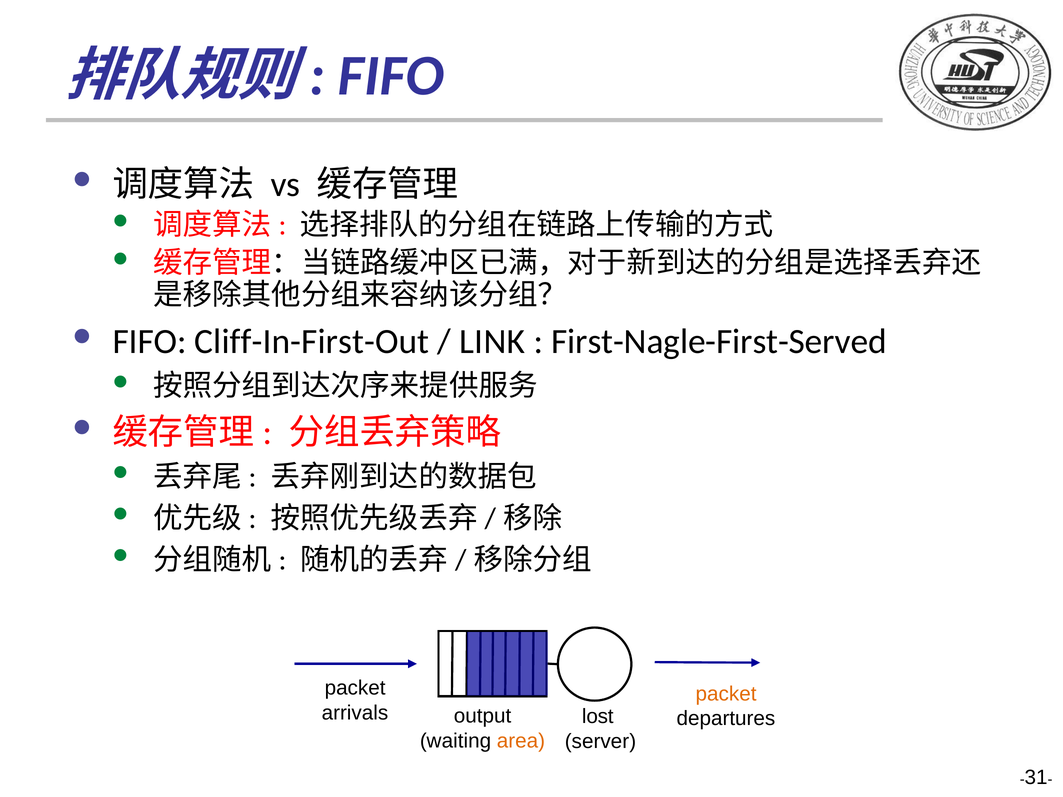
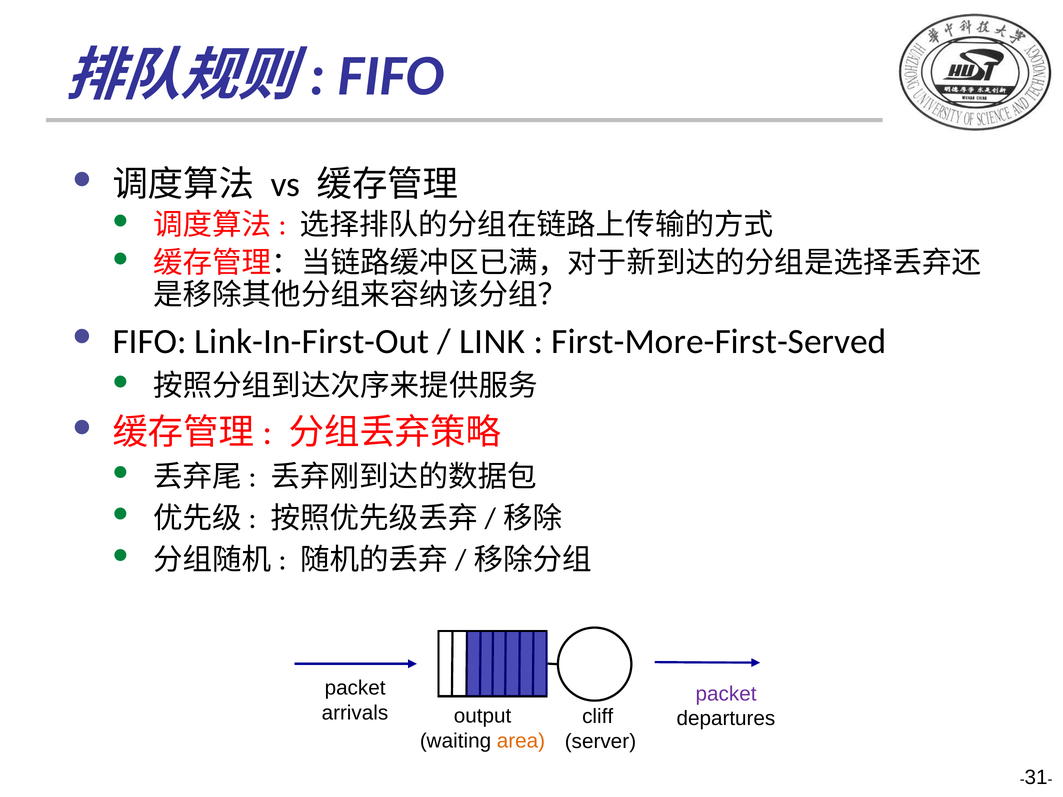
Cliff-In-First-Out: Cliff-In-First-Out -> Link-In-First-Out (312, 342)
First-Nagle-First-Served: First-Nagle-First-Served -> First-More-First-Served (719, 342)
packet colour: orange -> purple (726, 694)
lost: lost -> cliff (598, 717)
